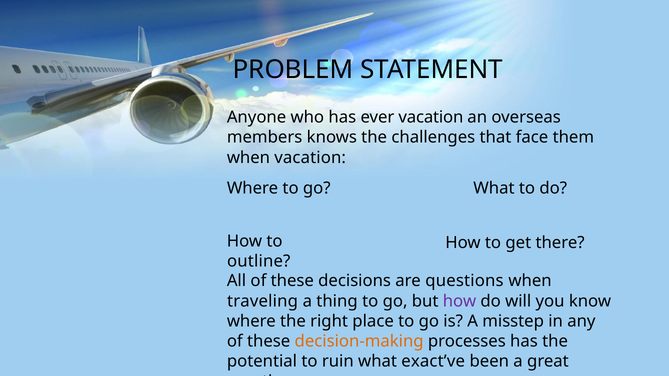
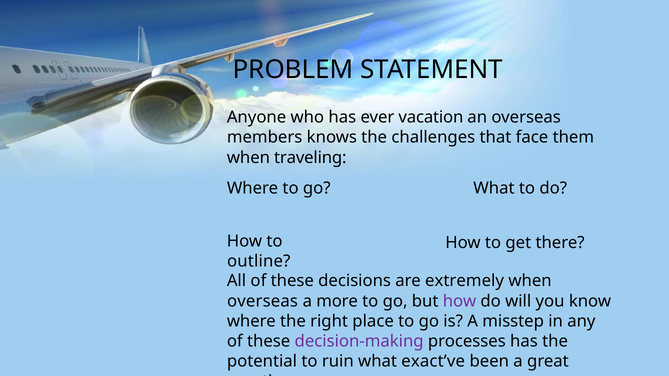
when vacation: vacation -> traveling (310, 158)
questions: questions -> extremely (465, 281)
traveling: traveling -> overseas (263, 301)
thing: thing -> more (337, 301)
decision-making colour: orange -> purple (359, 341)
